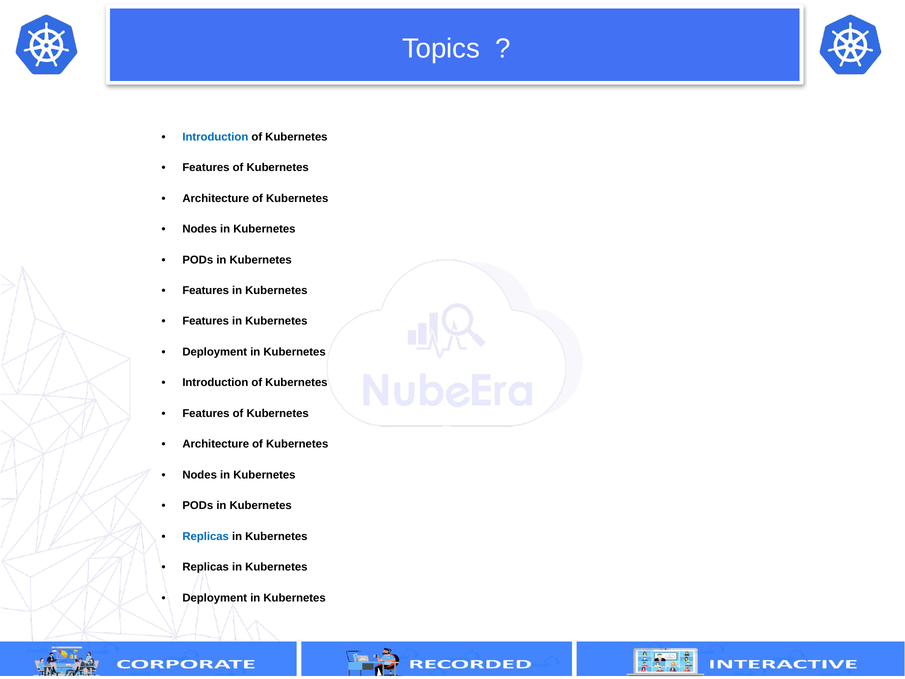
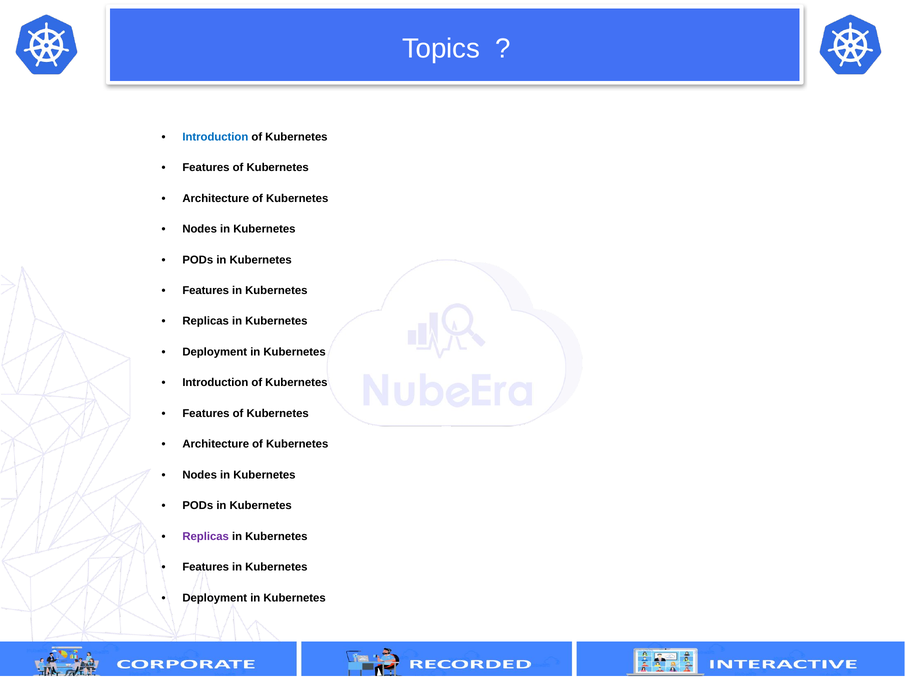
Features: Features -> Replicas (206, 321)
Replicas colour: blue -> purple (206, 536)
Replicas: Replicas -> Features (206, 567)
